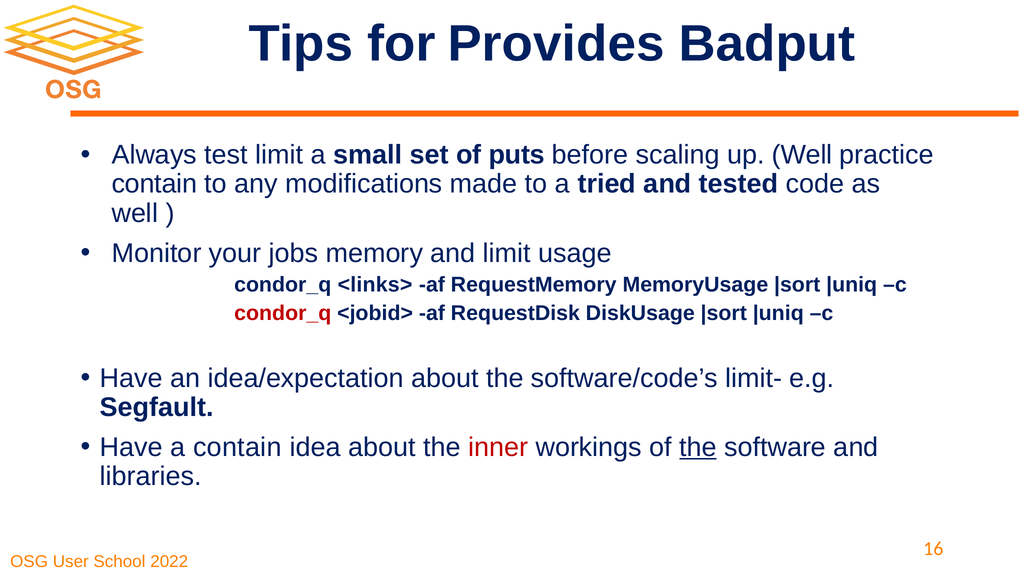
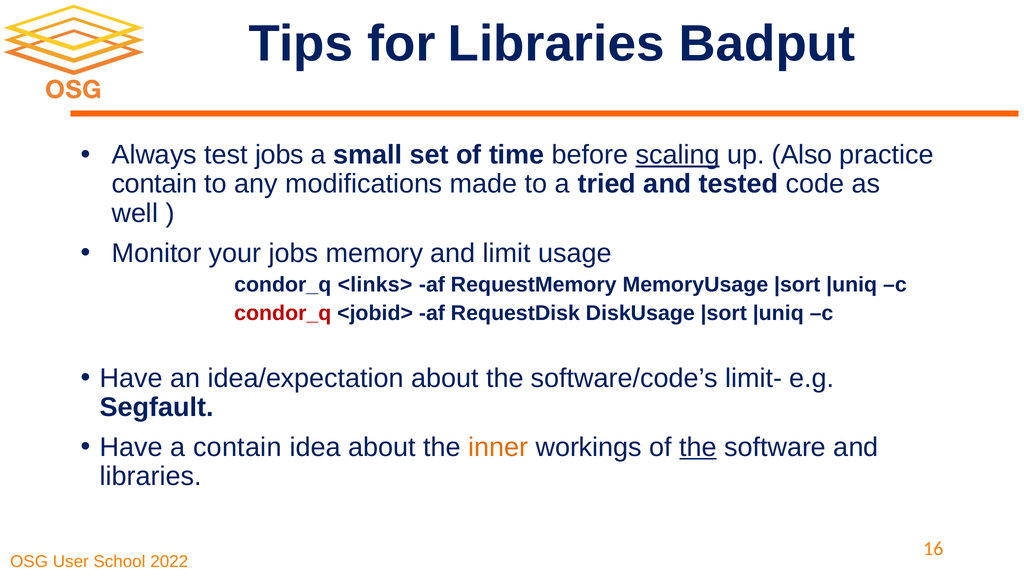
for Provides: Provides -> Libraries (556, 44)
test limit: limit -> jobs (279, 155)
puts: puts -> time (517, 155)
scaling underline: none -> present (678, 155)
up Well: Well -> Also (802, 155)
inner colour: red -> orange (498, 447)
